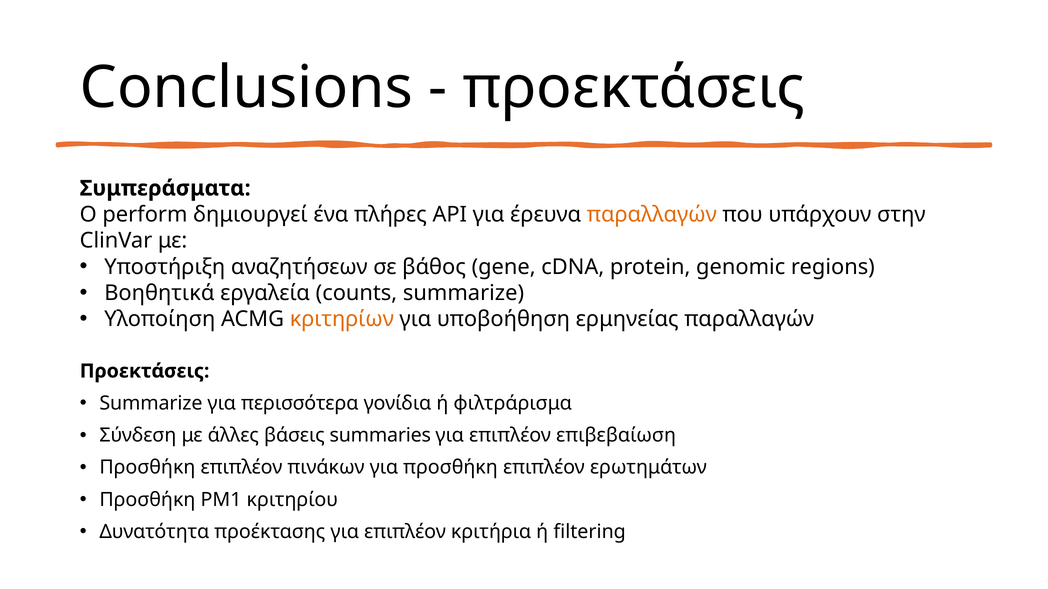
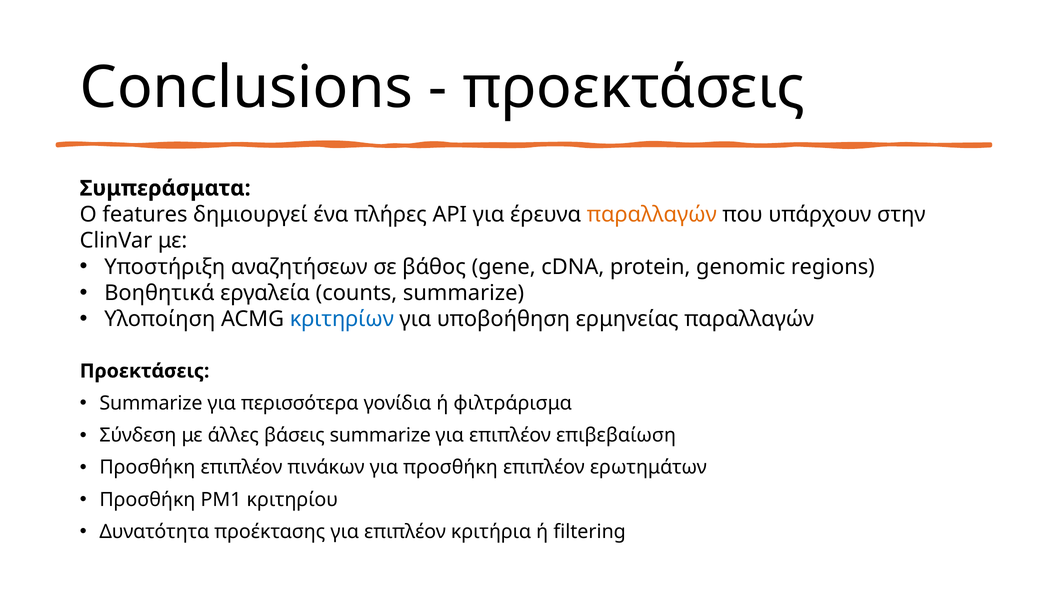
perform: perform -> features (145, 215)
κριτηρίων colour: orange -> blue (342, 320)
βάσεις summaries: summaries -> summarize (380, 436)
